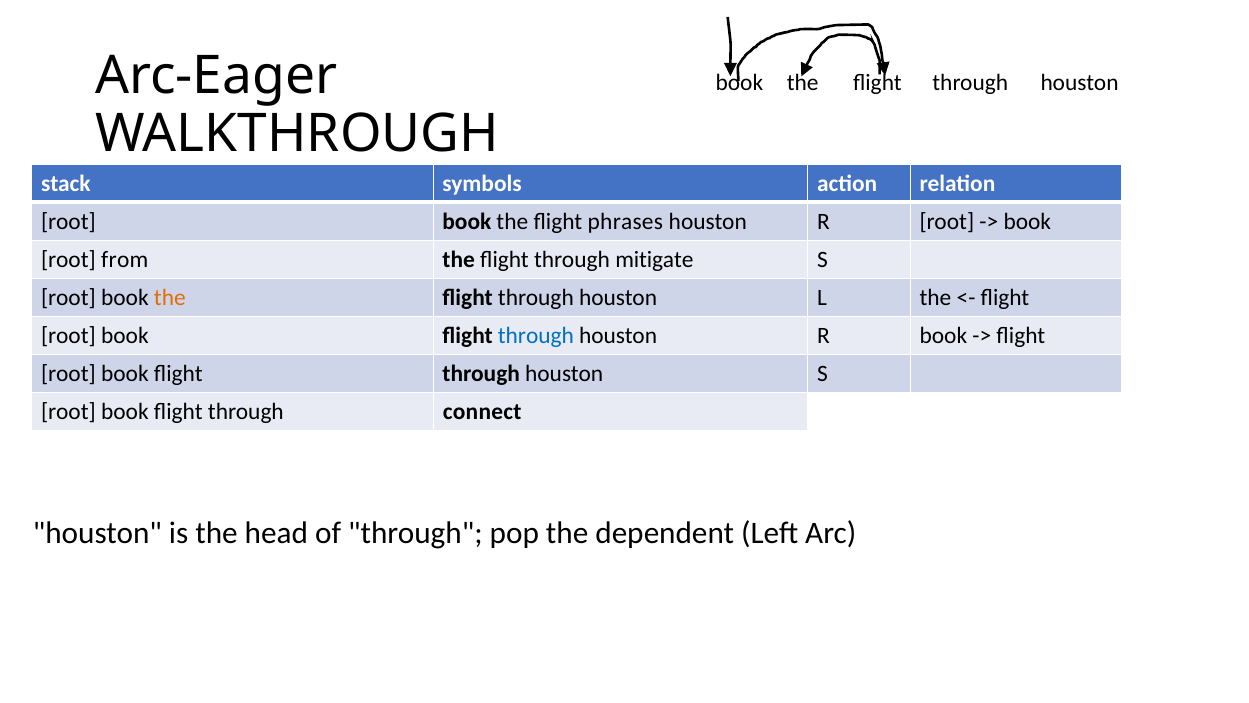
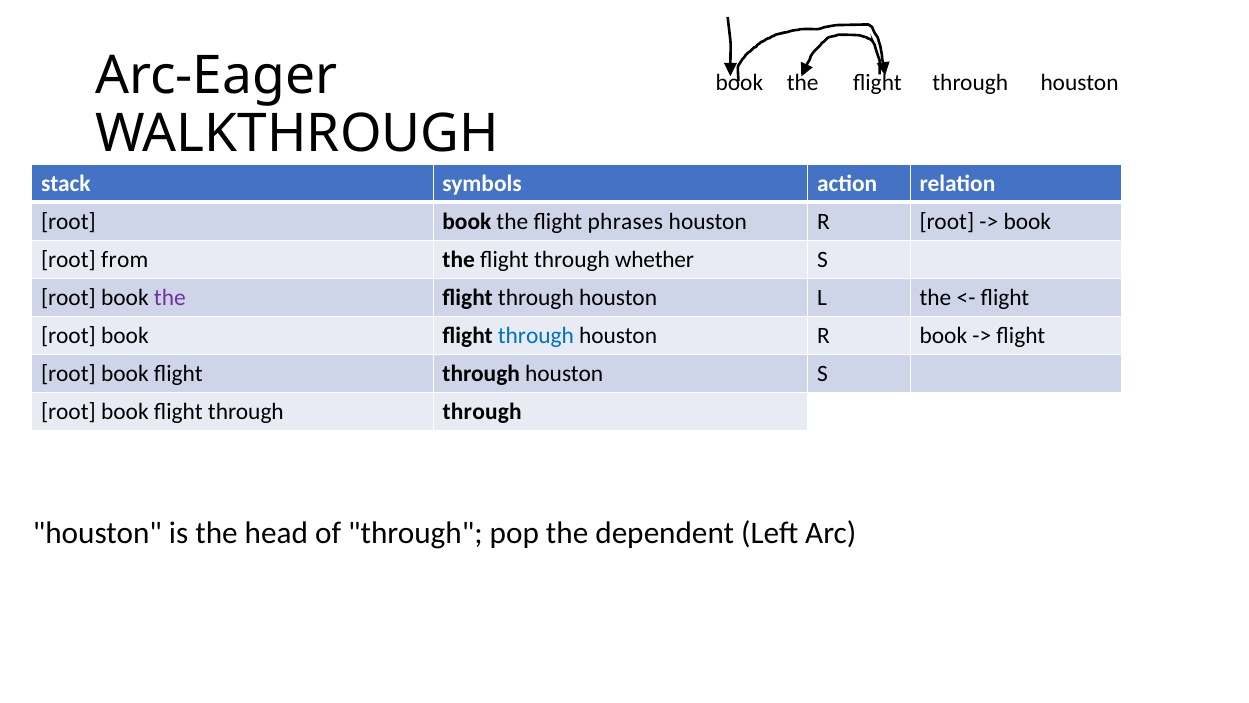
mitigate: mitigate -> whether (654, 259)
the colour: orange -> purple (170, 297)
through connect: connect -> through (482, 411)
